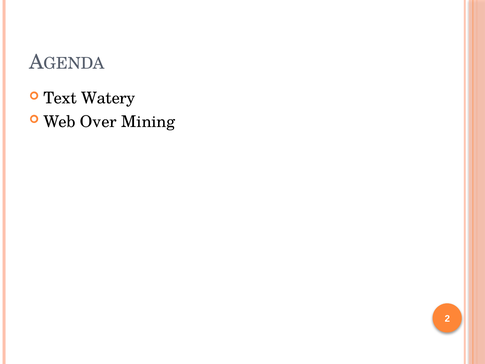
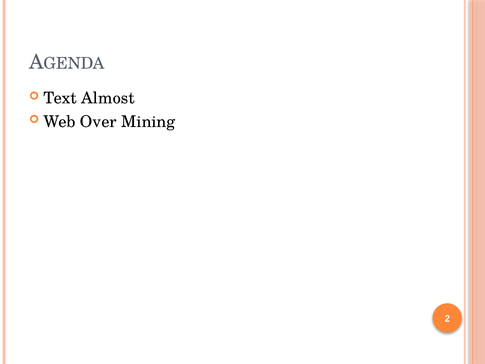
Watery: Watery -> Almost (108, 98)
